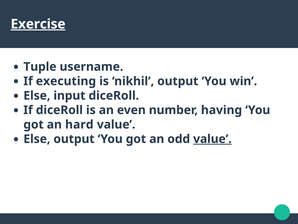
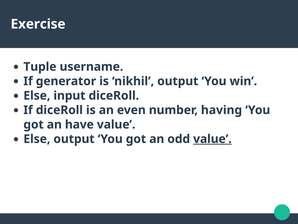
Exercise underline: present -> none (38, 24)
executing: executing -> generator (66, 81)
hard: hard -> have (79, 124)
